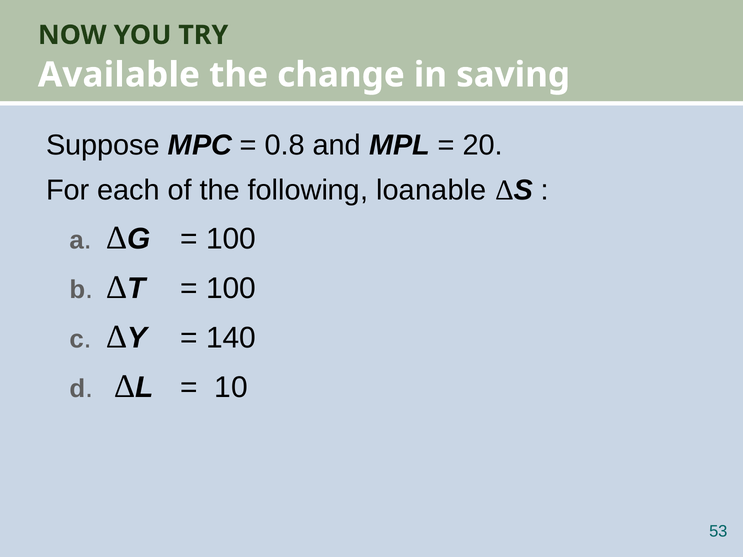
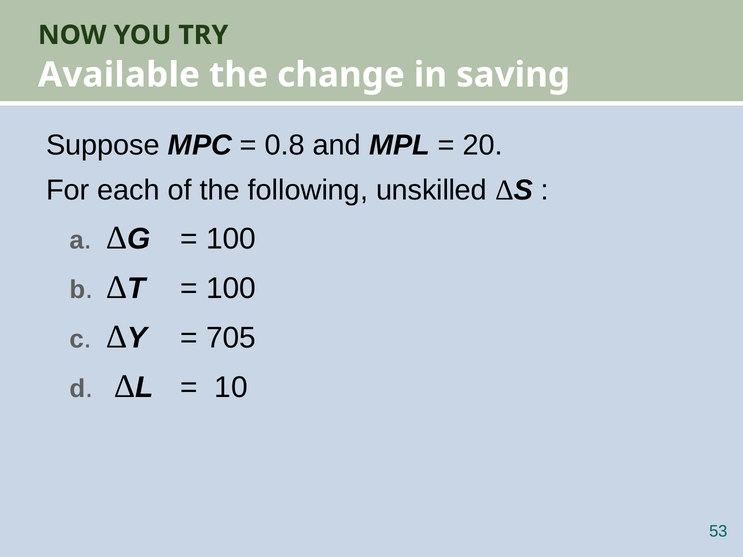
loanable: loanable -> unskilled (431, 190)
140: 140 -> 705 (231, 338)
